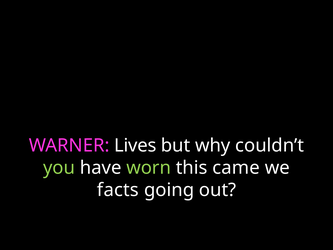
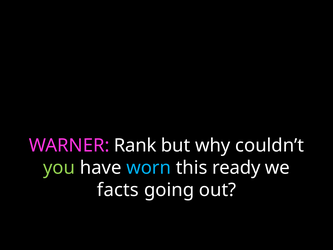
Lives: Lives -> Rank (135, 145)
worn colour: light green -> light blue (149, 168)
came: came -> ready (236, 168)
